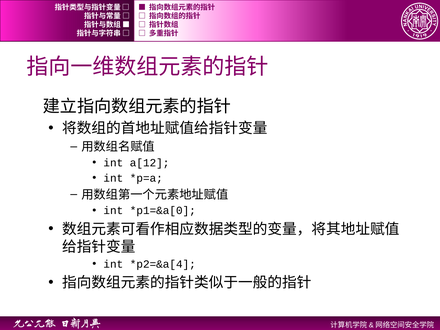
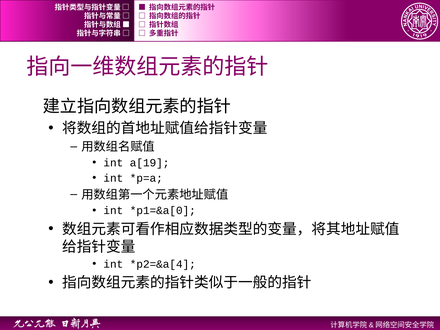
a[12: a[12 -> a[19 (150, 163)
